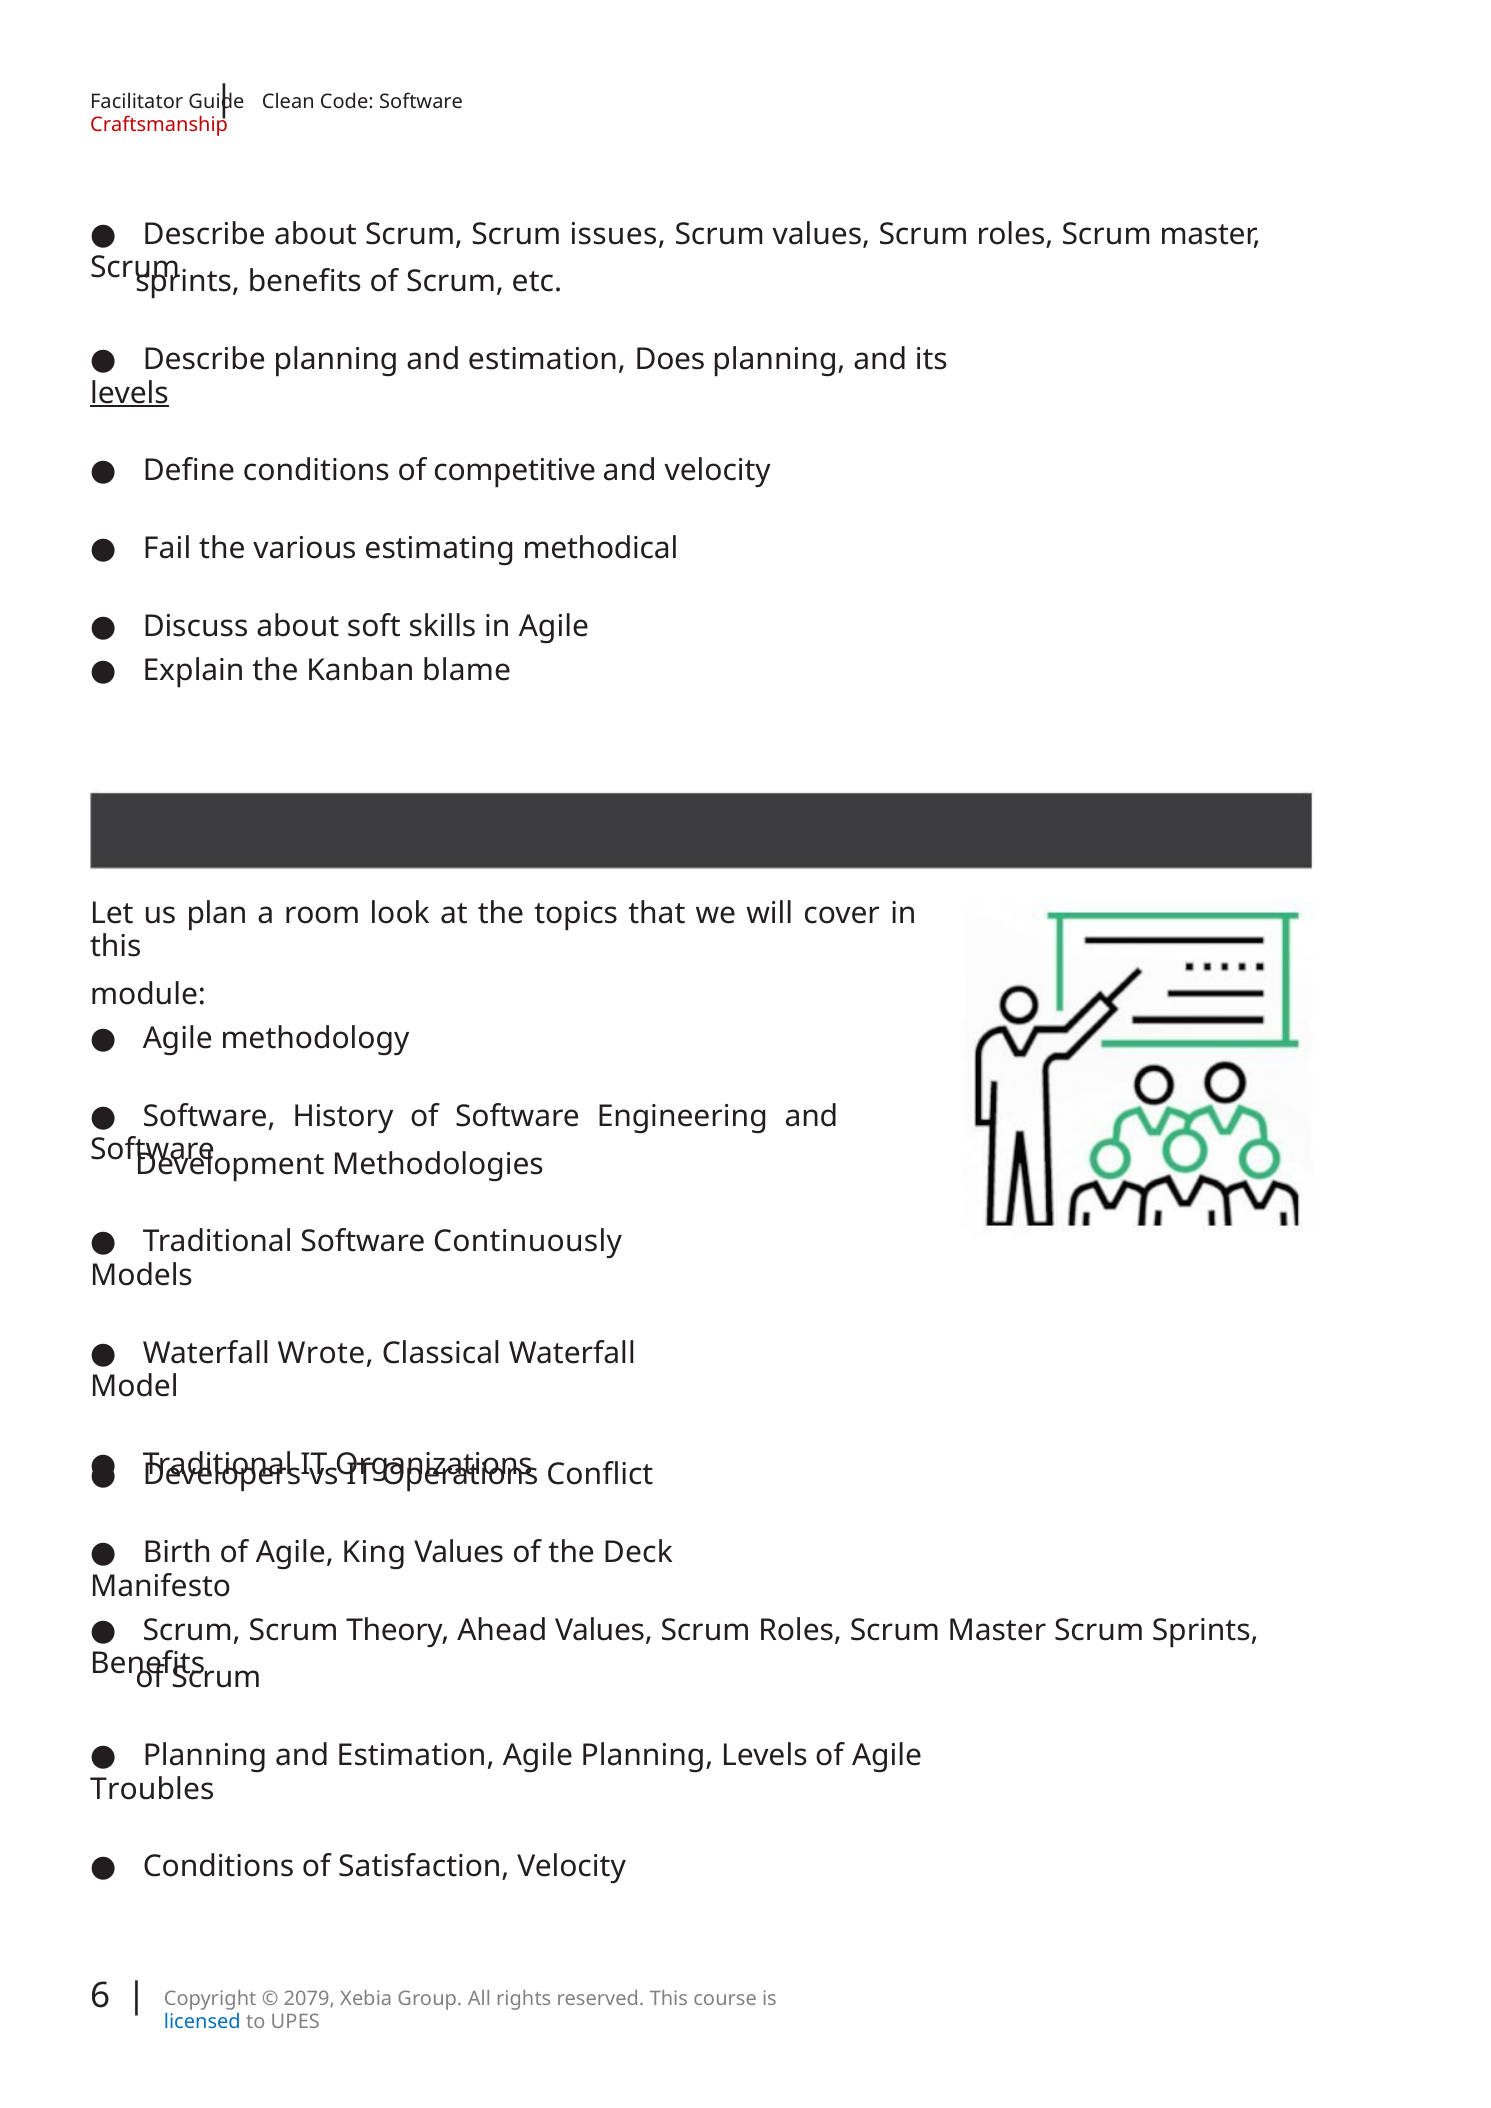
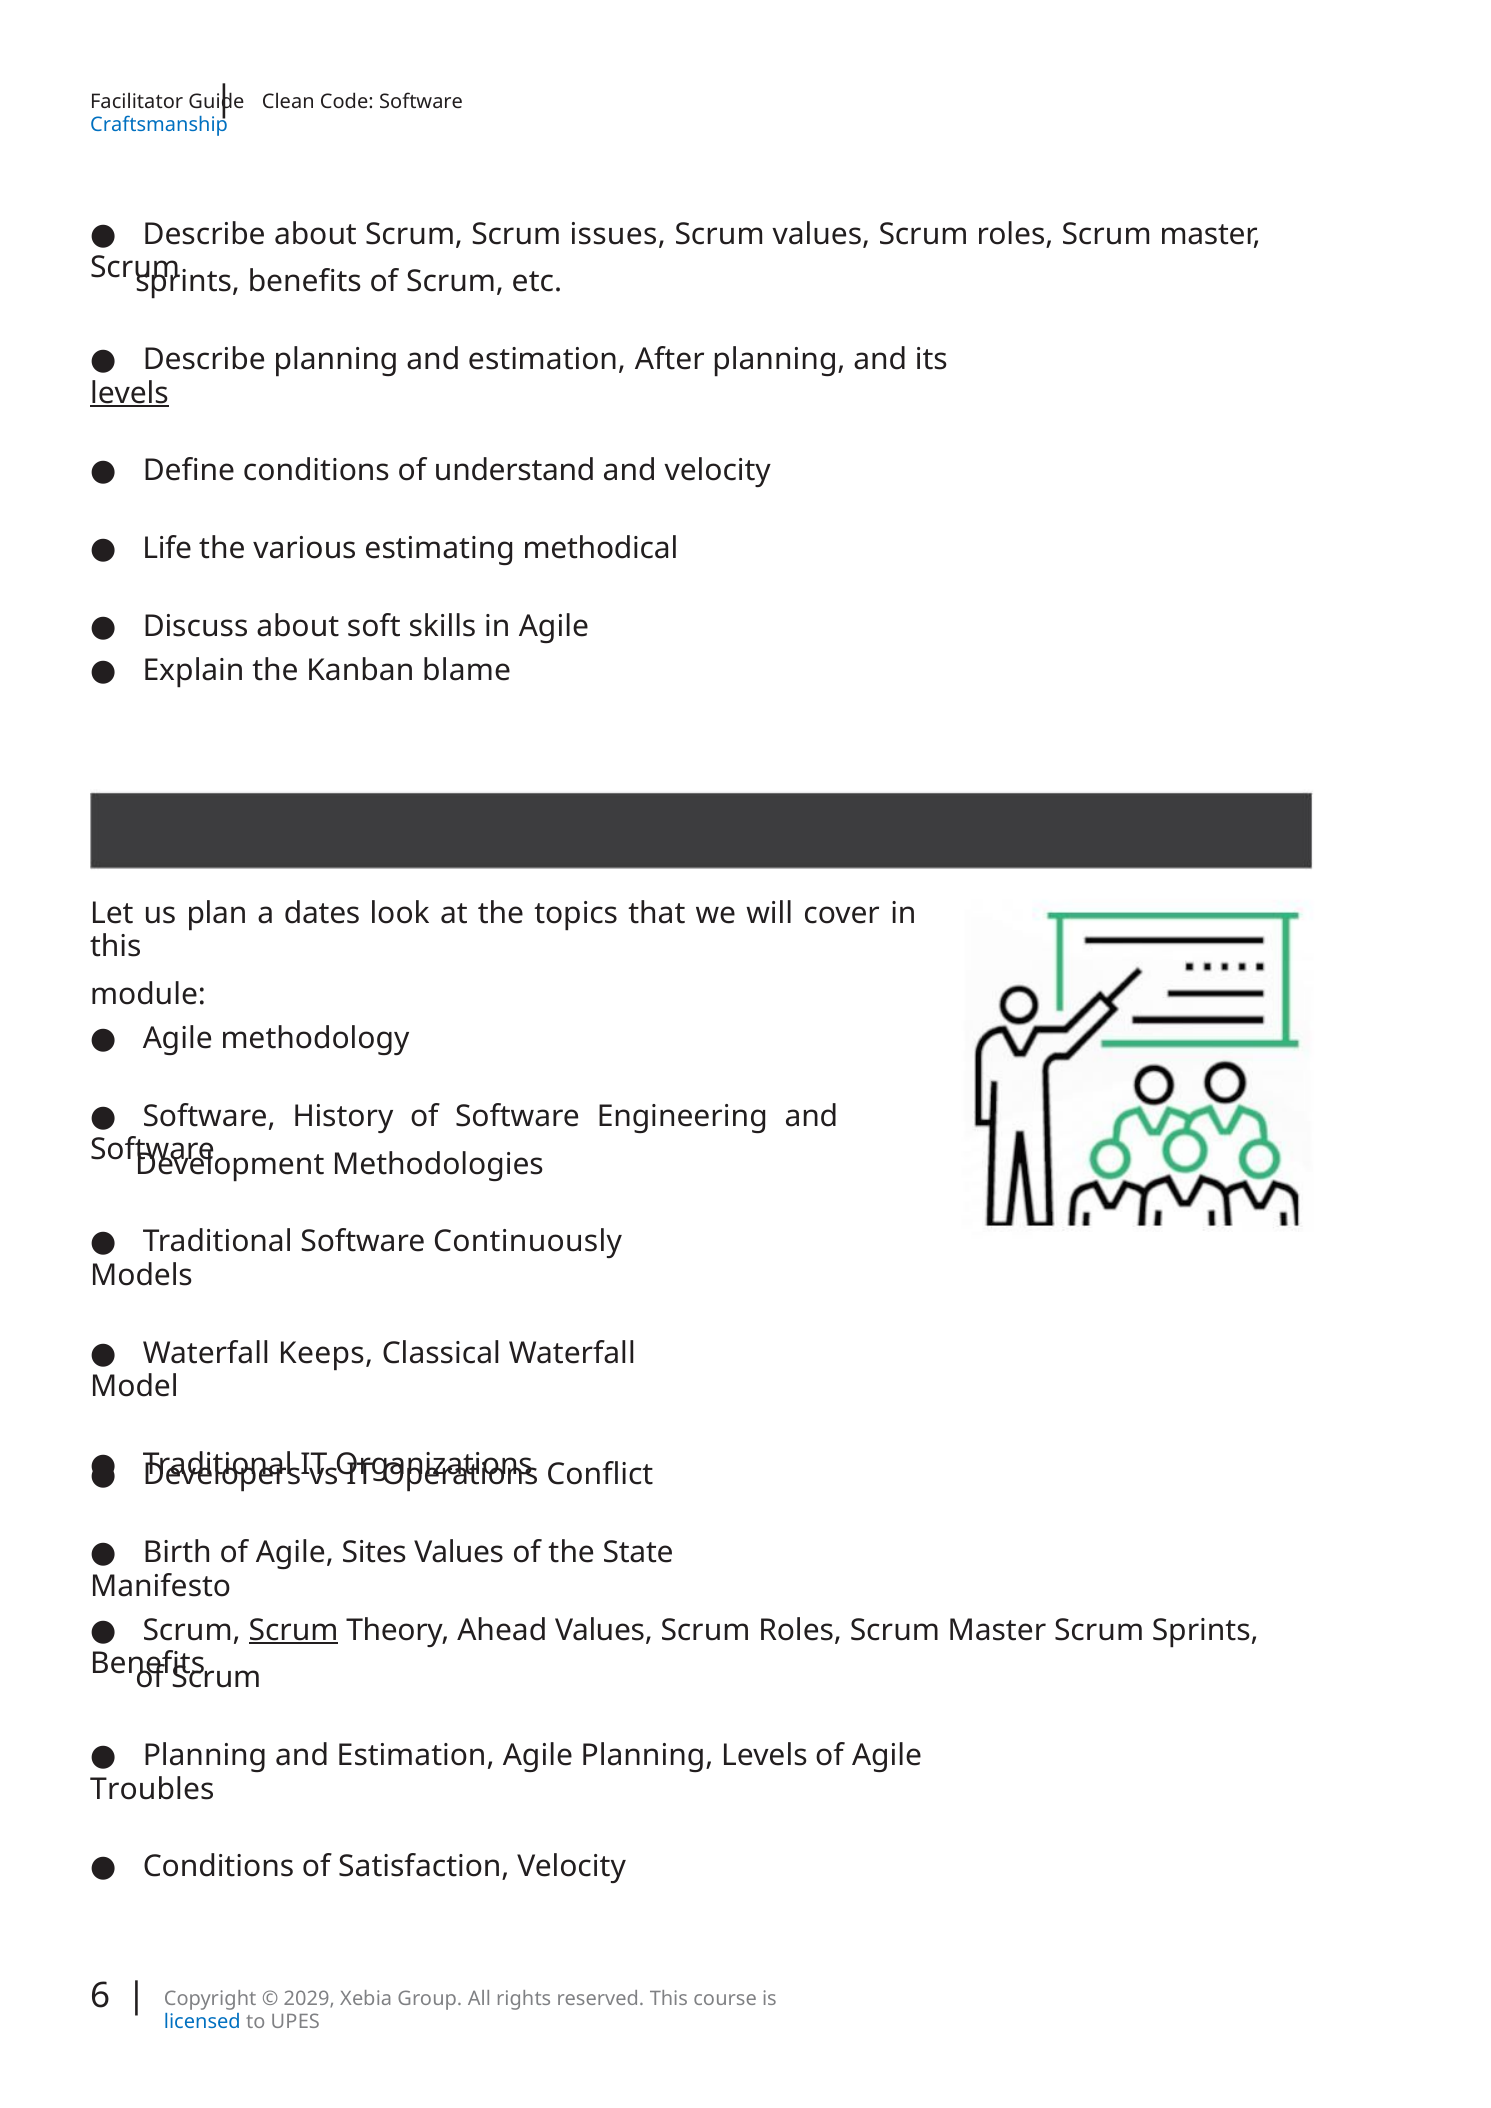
Craftsmanship colour: red -> blue (159, 125)
Does: Does -> After (670, 360)
competitive: competitive -> understand (515, 471)
Fail: Fail -> Life (167, 548)
room: room -> dates (322, 913)
Wrote: Wrote -> Keeps (326, 1353)
King: King -> Sites (374, 1552)
Deck: Deck -> State (638, 1552)
Scrum underline: none -> present (294, 1630)
2079: 2079 -> 2029 (309, 1999)
